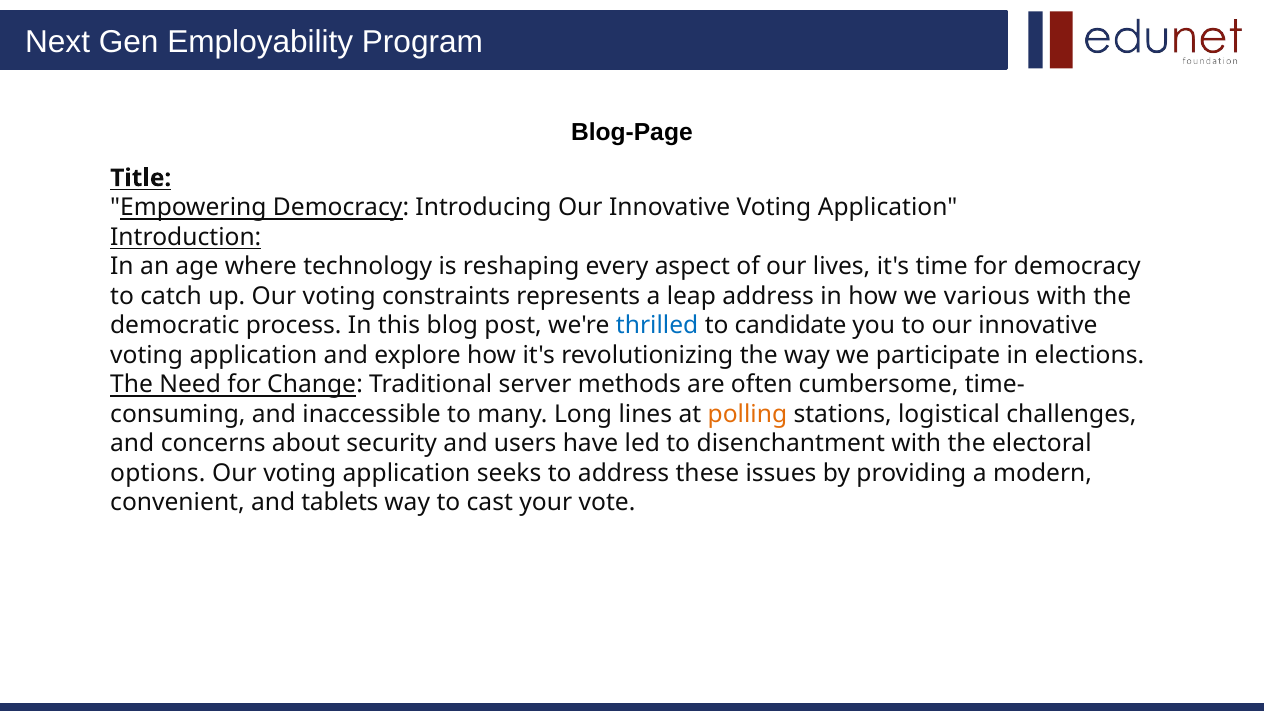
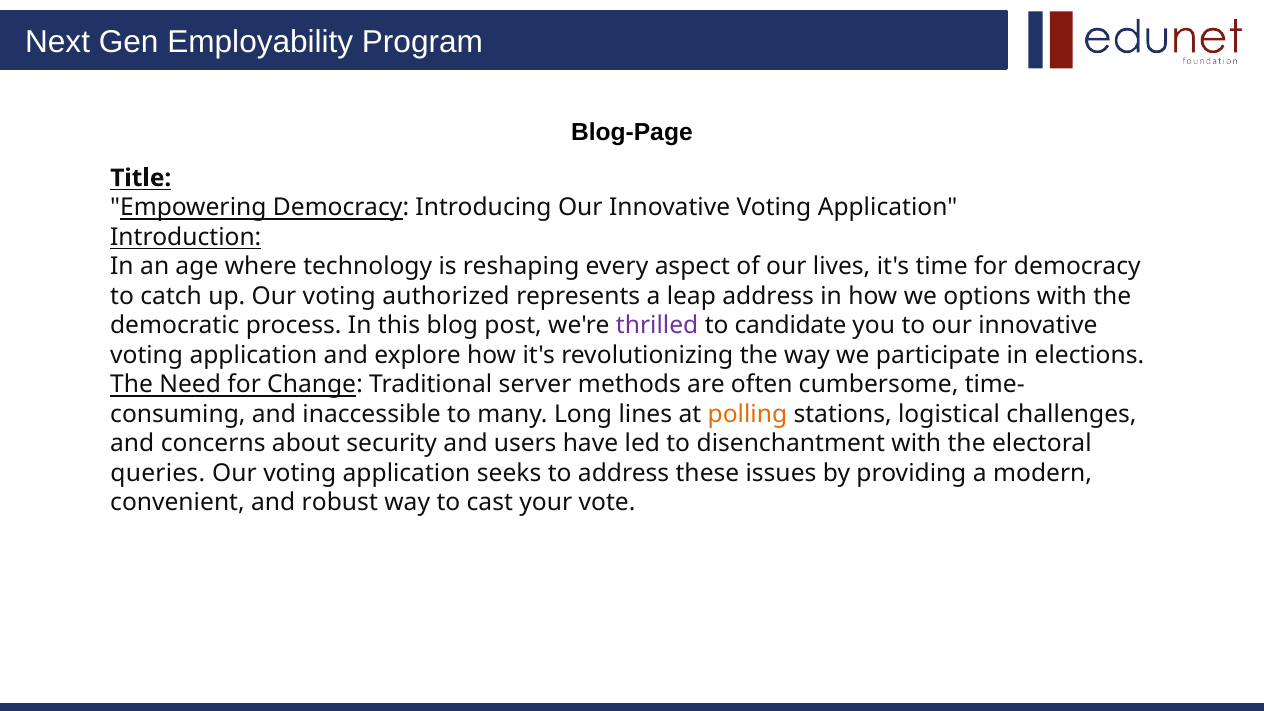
constraints: constraints -> authorized (446, 296)
various: various -> options (987, 296)
thrilled colour: blue -> purple (657, 326)
options: options -> queries (158, 473)
tablets: tablets -> robust (340, 503)
